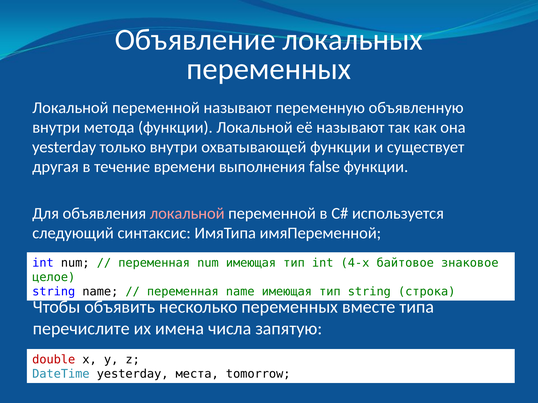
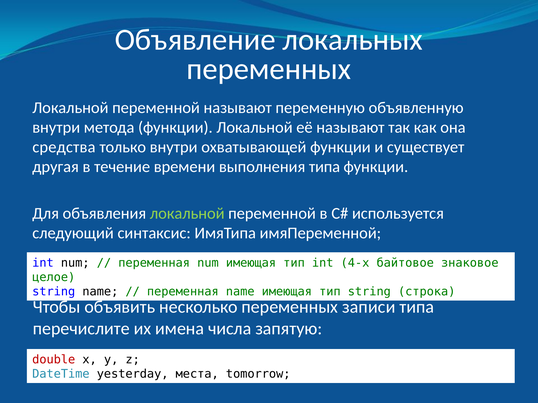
yesterday: yesterday -> средства (64, 147)
выполнения false: false -> типа (325, 167)
локальной colour: pink -> light green (187, 214)
вместе: вместе -> записи (369, 307)
